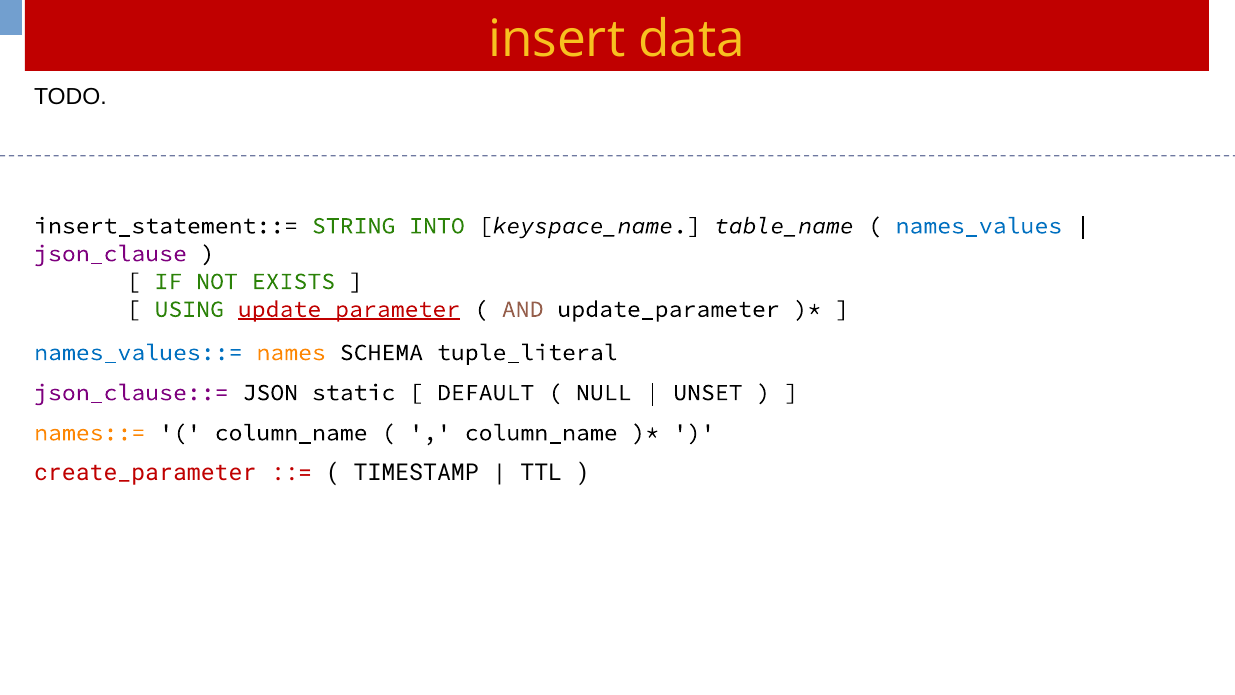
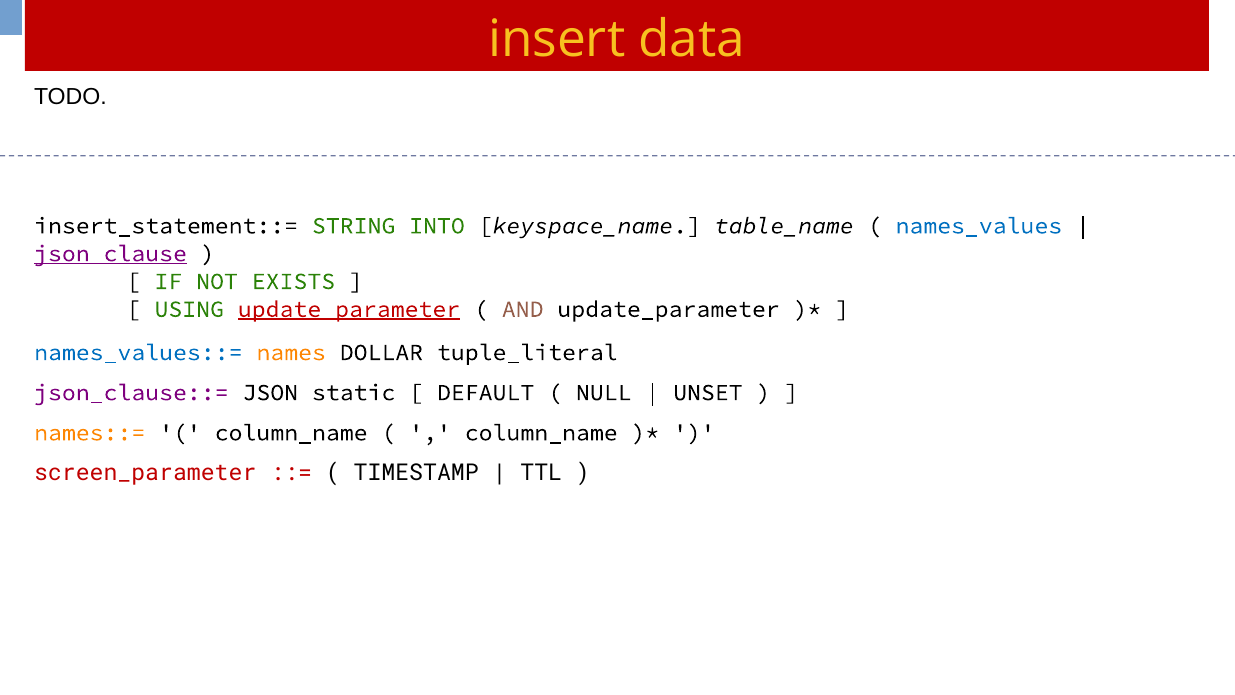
json_clause underline: none -> present (111, 253)
SCHEMA: SCHEMA -> DOLLAR (381, 352)
create_parameter: create_parameter -> screen_parameter (145, 473)
